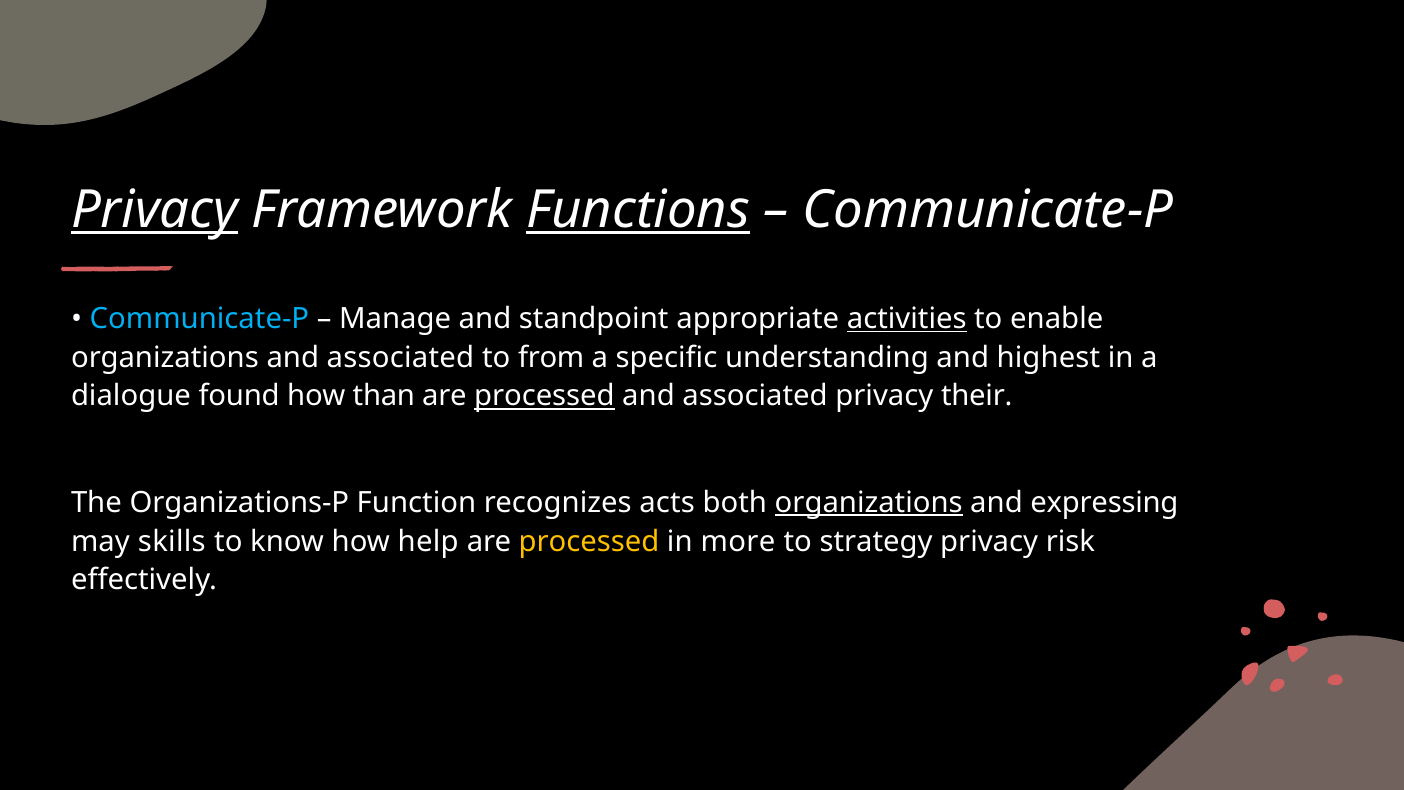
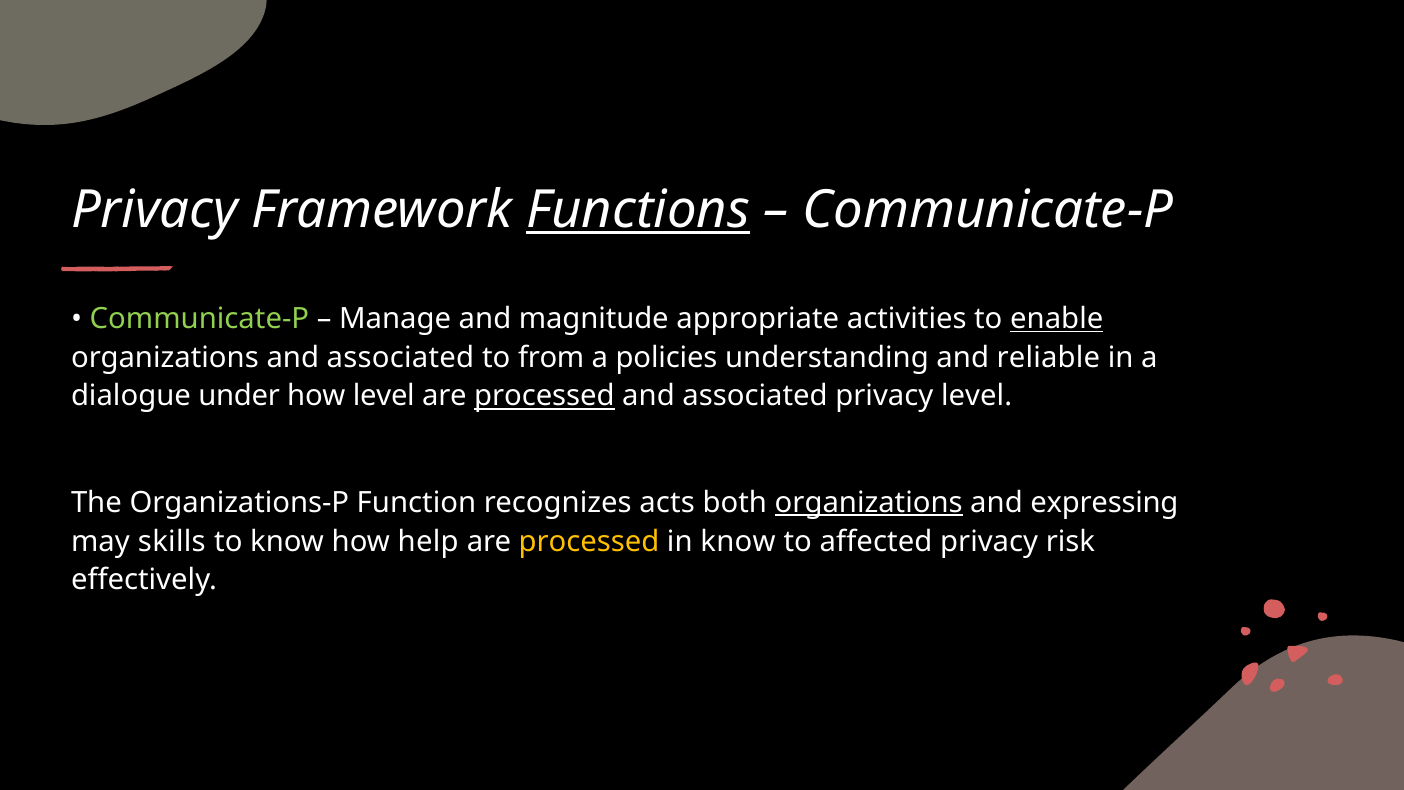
Privacy underline: present -> none (155, 210)
Communicate-P colour: light blue -> light green (199, 319)
standpoint: standpoint -> magnitude (594, 319)
activities underline: present -> none (907, 319)
enable underline: none -> present (1057, 319)
specific: specific -> policies (667, 357)
highest: highest -> reliable (1048, 357)
found: found -> under (239, 396)
how than: than -> level (384, 396)
privacy their: their -> level (977, 396)
in more: more -> know (738, 541)
strategy: strategy -> affected (876, 541)
